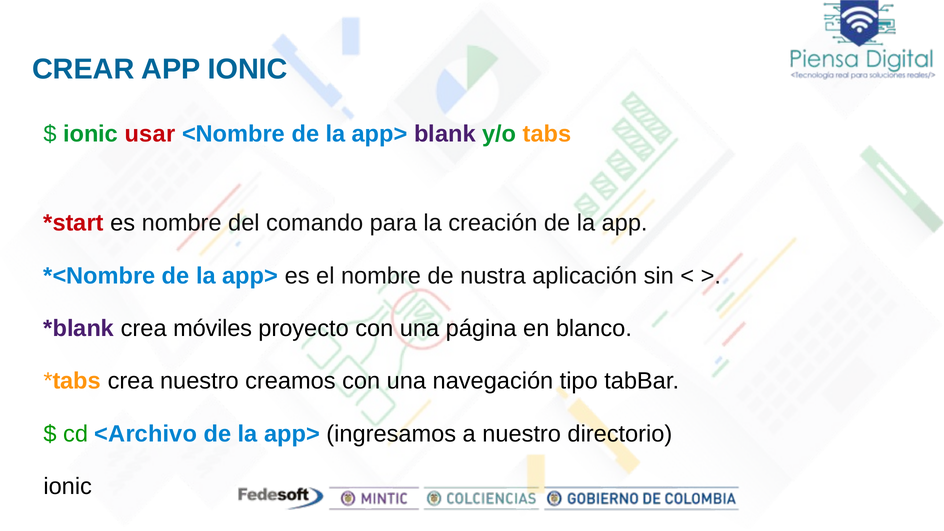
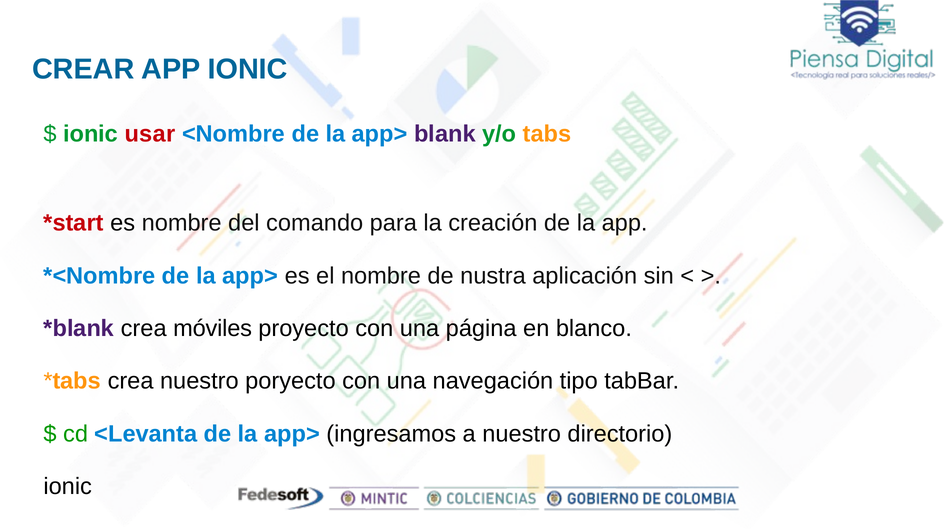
creamos: creamos -> poryecto (290, 381)
<Archivo: <Archivo -> <Levanta (146, 434)
